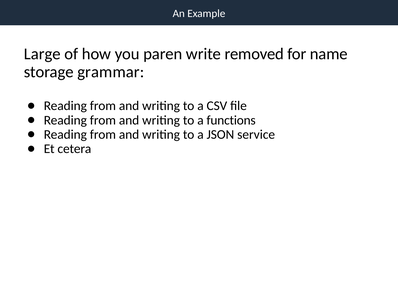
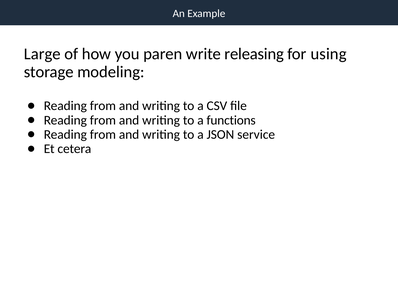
removed: removed -> releasing (254, 54)
name: name -> using (329, 54)
grammar: grammar -> modeling (111, 72)
